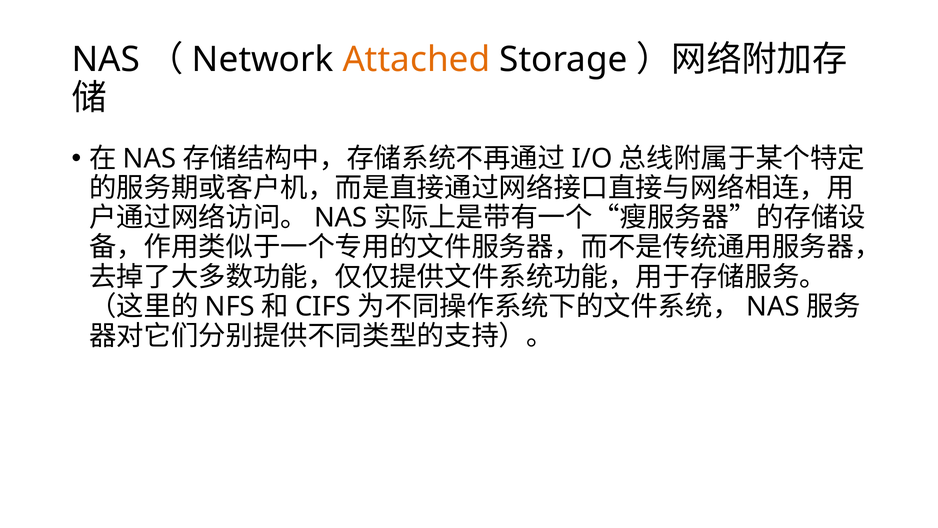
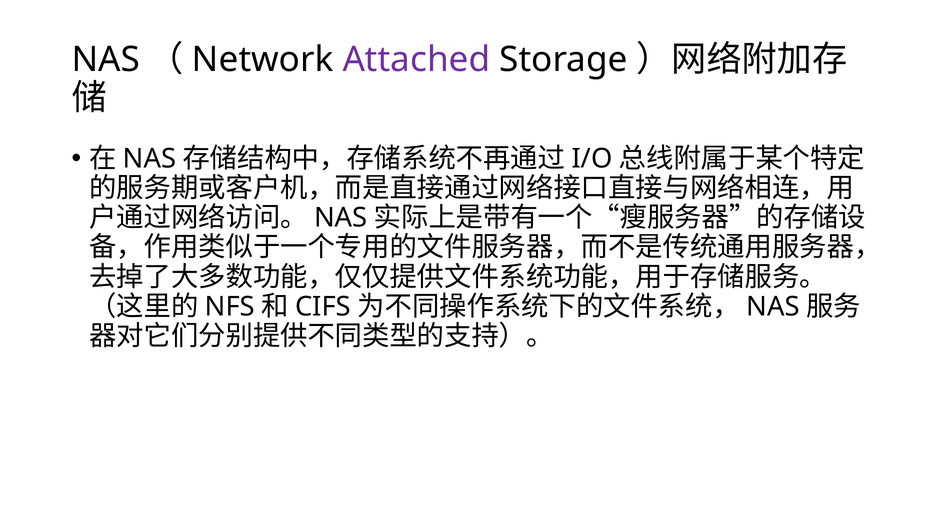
Attached colour: orange -> purple (416, 60)
